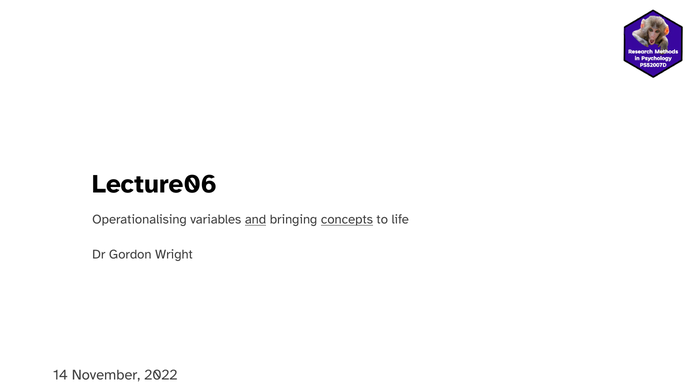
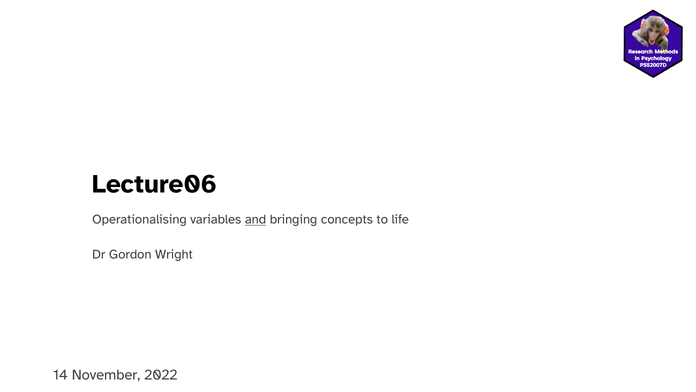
concepts underline: present -> none (347, 219)
